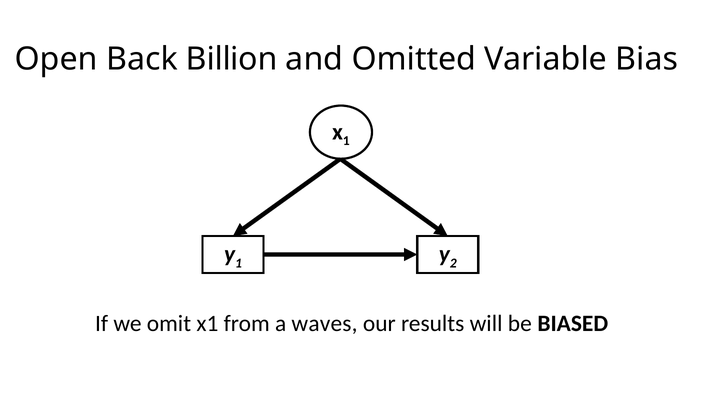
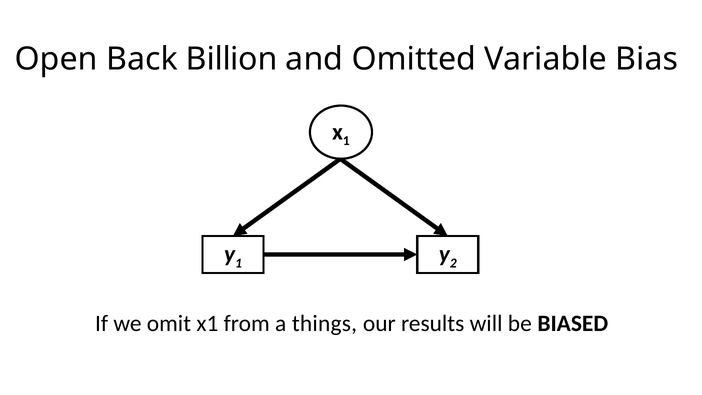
waves: waves -> things (324, 323)
